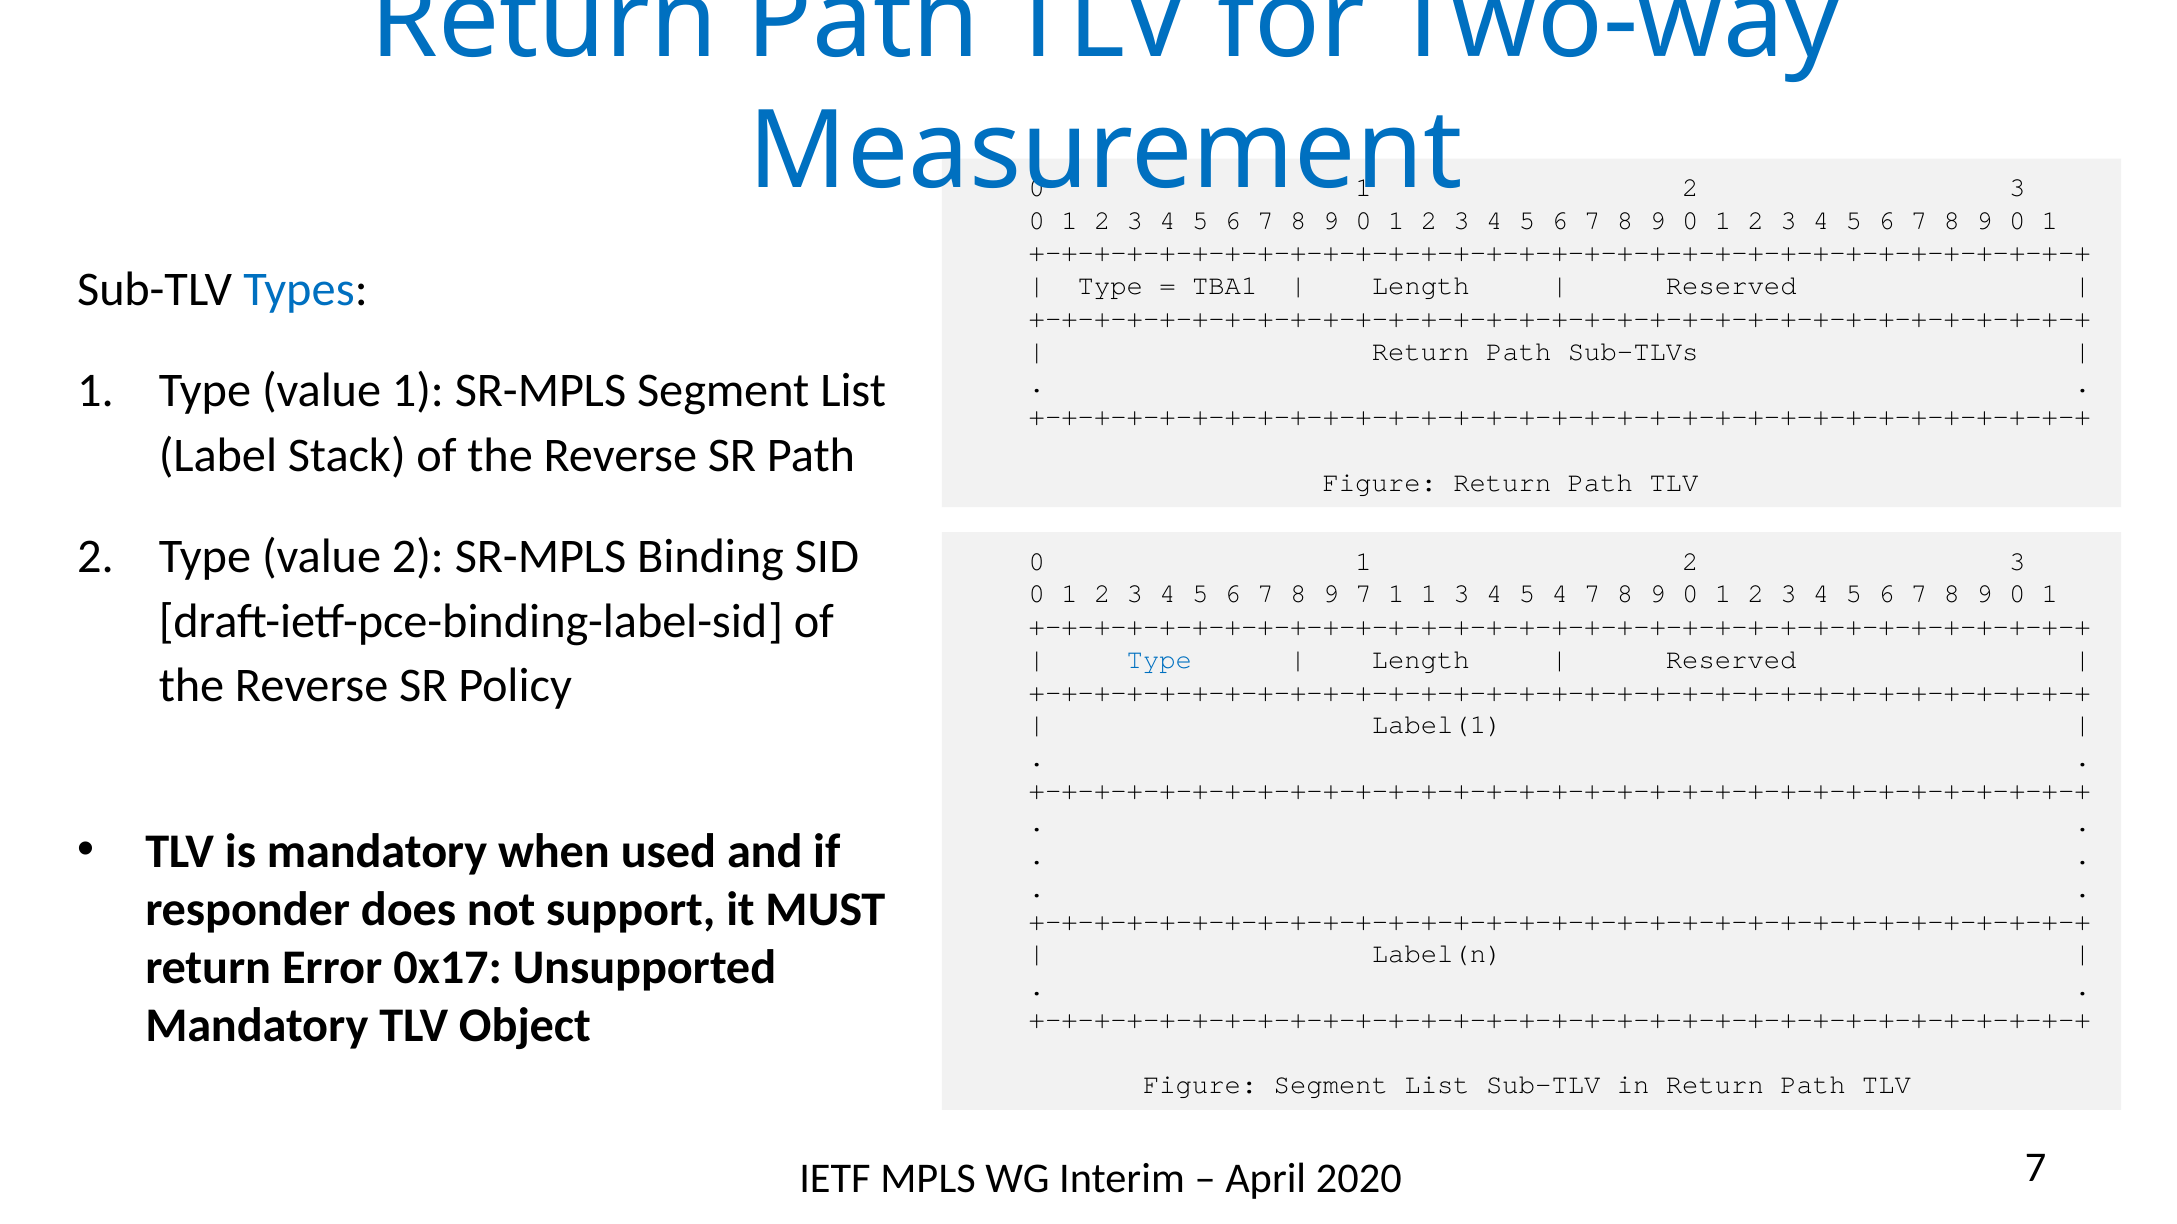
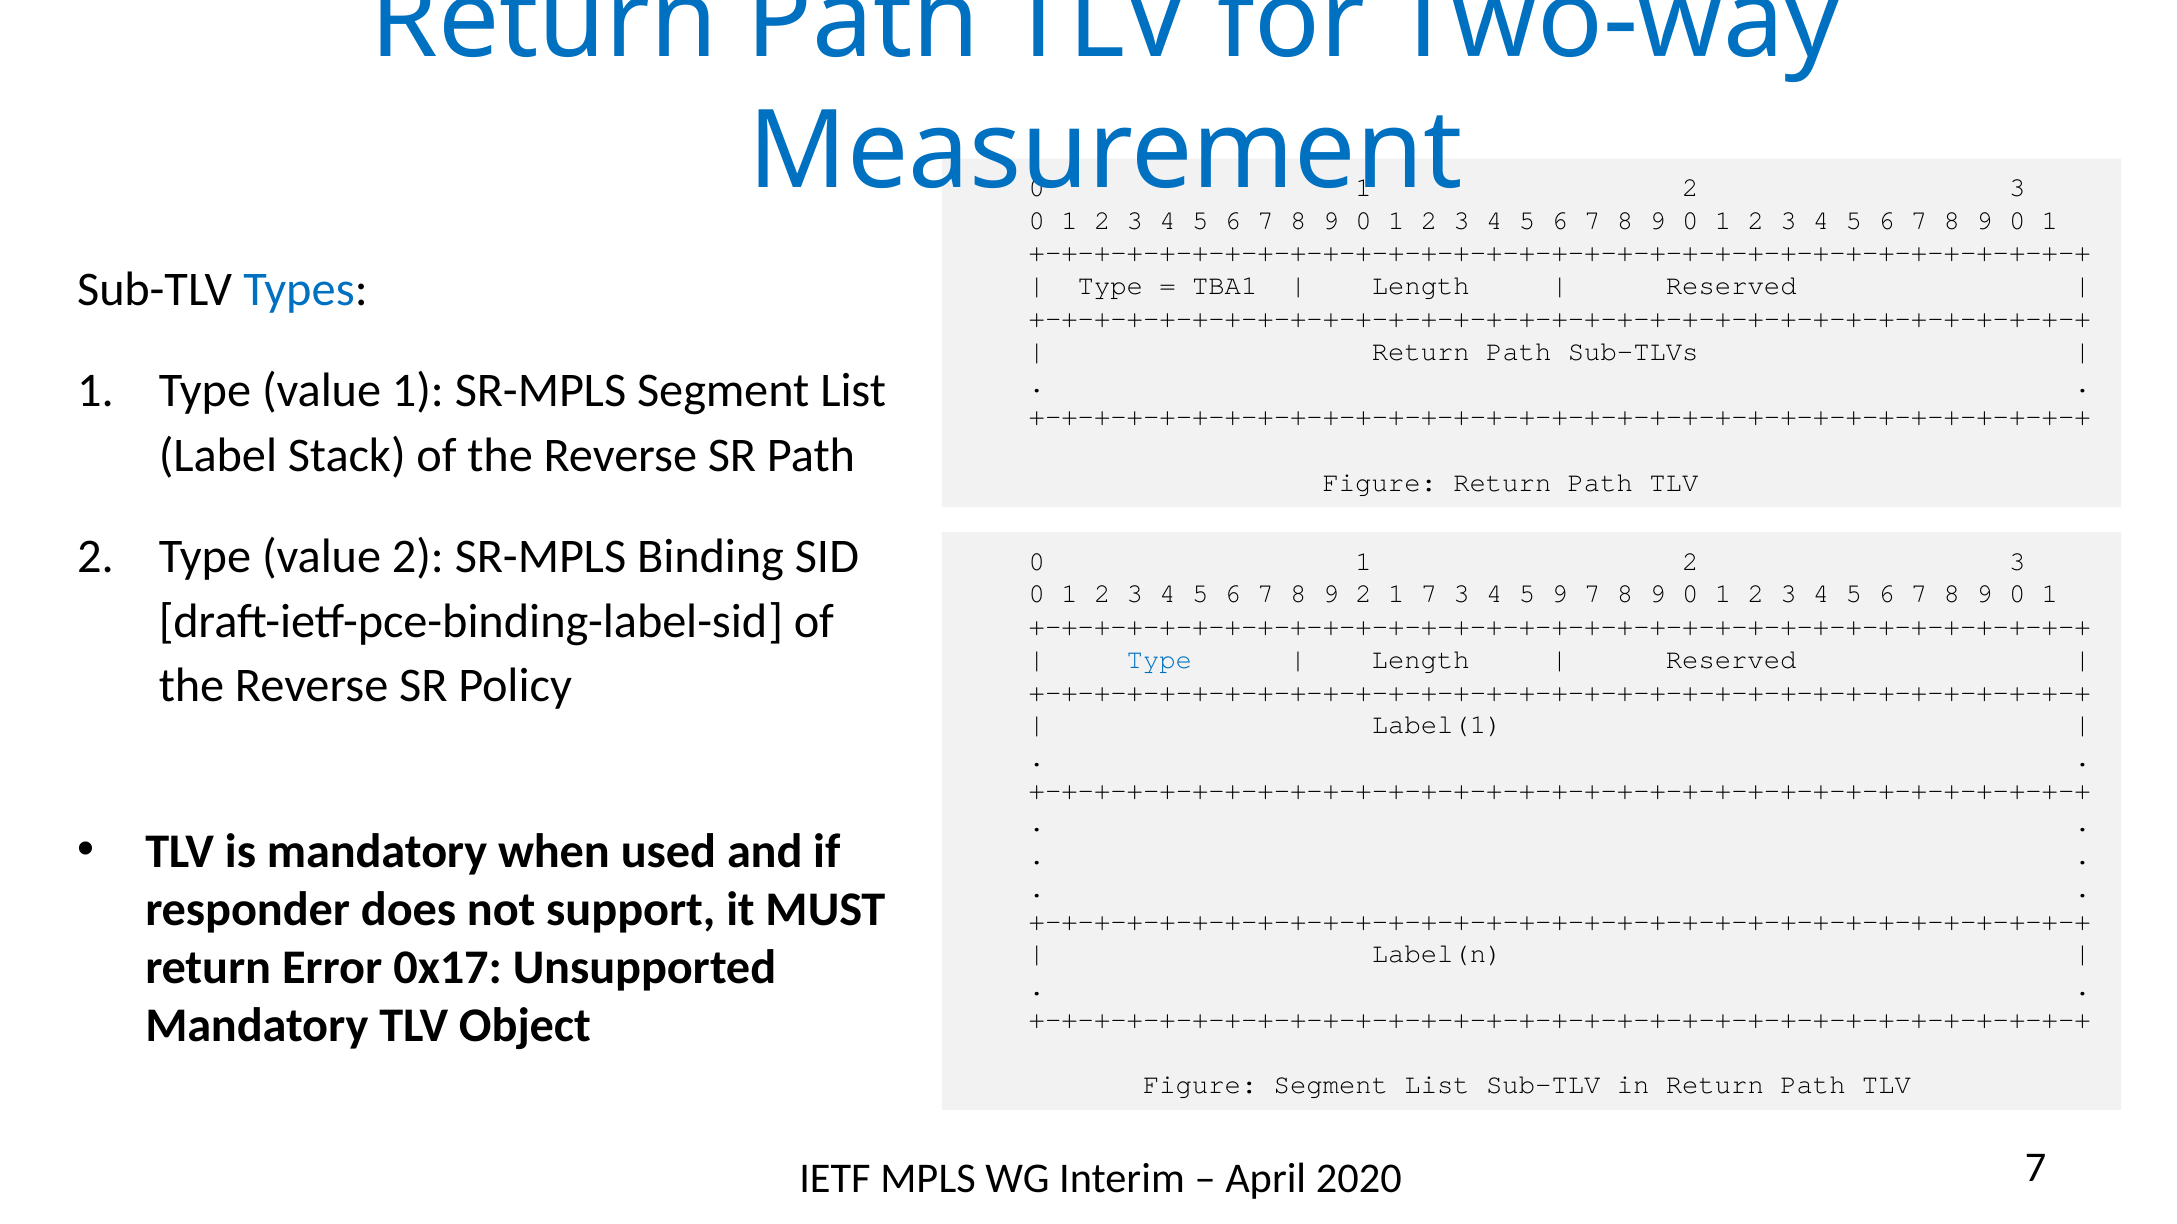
9 7: 7 -> 2 (1364, 594)
1 1: 1 -> 7 (1429, 594)
5 4: 4 -> 9 (1560, 594)
